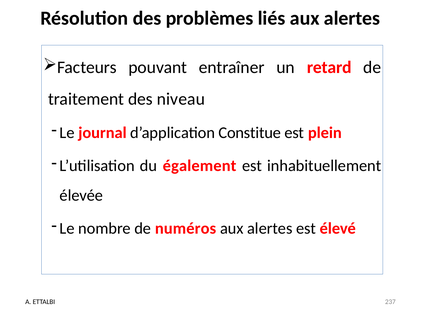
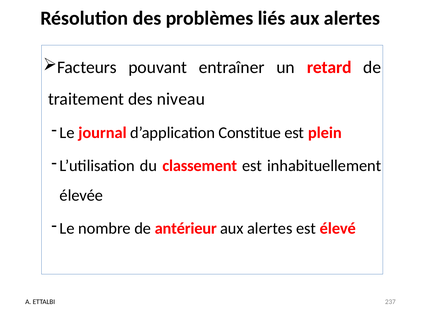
également: également -> classement (200, 166)
numéros: numéros -> antérieur (186, 228)
